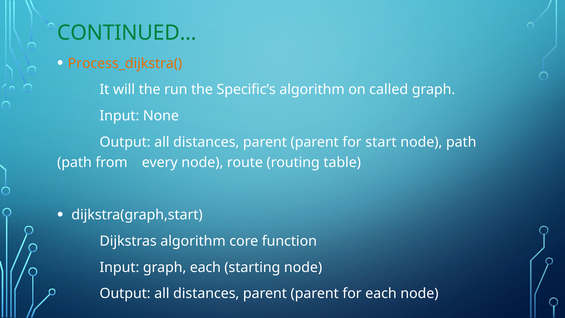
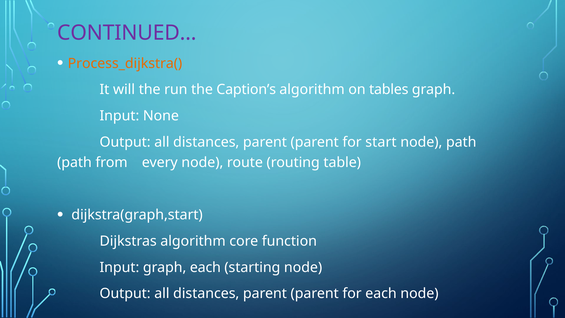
CONTINUED… colour: green -> purple (127, 33)
Specific’s: Specific’s -> Caption’s (246, 90)
called: called -> tables (389, 90)
